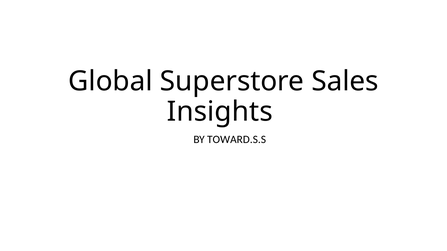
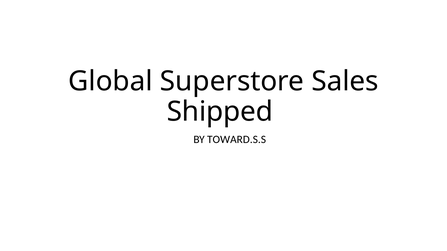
Insights: Insights -> Shipped (220, 112)
